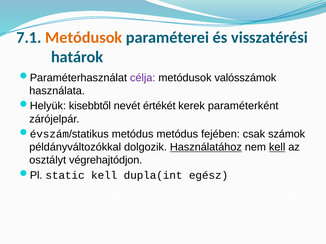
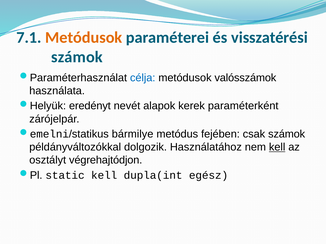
határok: határok -> számok (77, 57)
célja colour: purple -> blue (143, 78)
kisebbtől: kisebbtől -> eredényt (90, 106)
értékét: értékét -> alapok (159, 106)
évszám: évszám -> emelni (49, 134)
metódus: metódus -> bármilye (133, 134)
Használatához underline: present -> none (206, 147)
